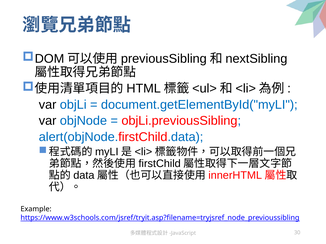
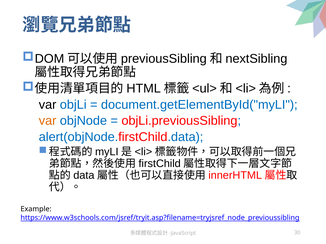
var colour: black -> orange (48, 121)
